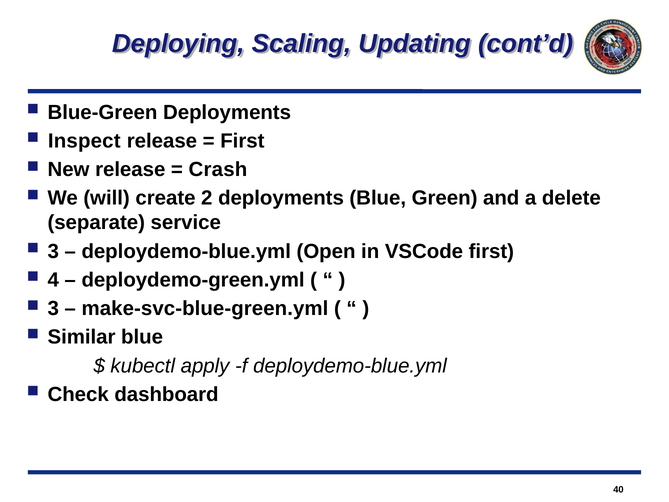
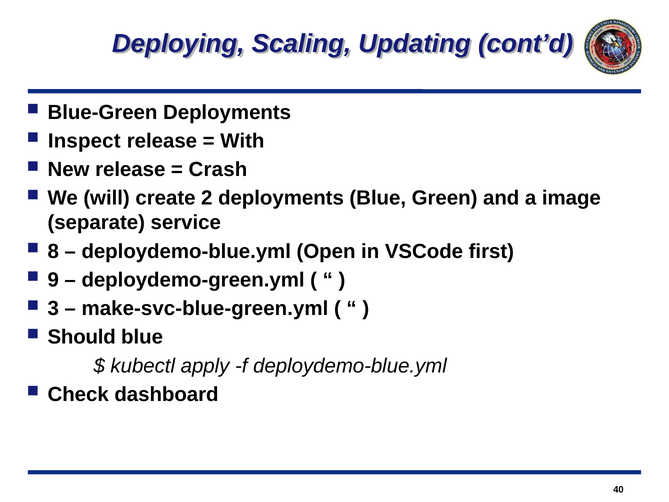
First: First -> With (242, 141)
delete: delete -> image (571, 198)
3: 3 -> 8 (53, 251)
4: 4 -> 9 (53, 280)
Similar: Similar -> Should (82, 337)
